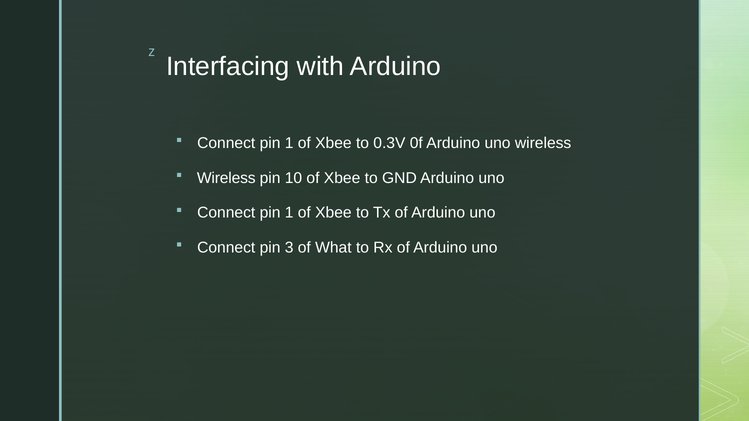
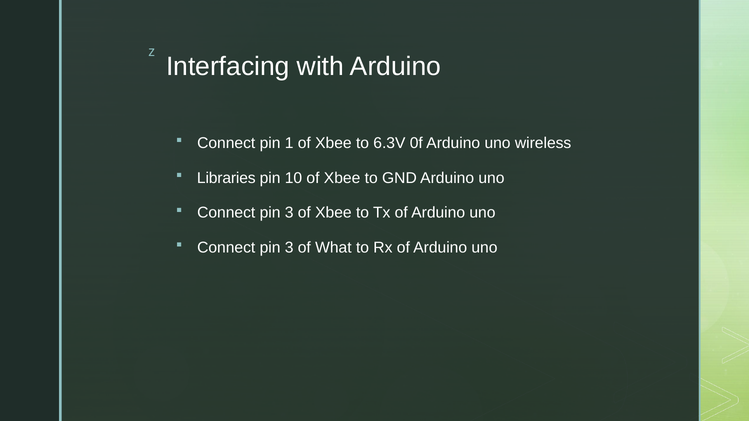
0.3V: 0.3V -> 6.3V (389, 143)
Wireless: Wireless -> Libraries (226, 178)
1: 1 -> 3 (289, 213)
